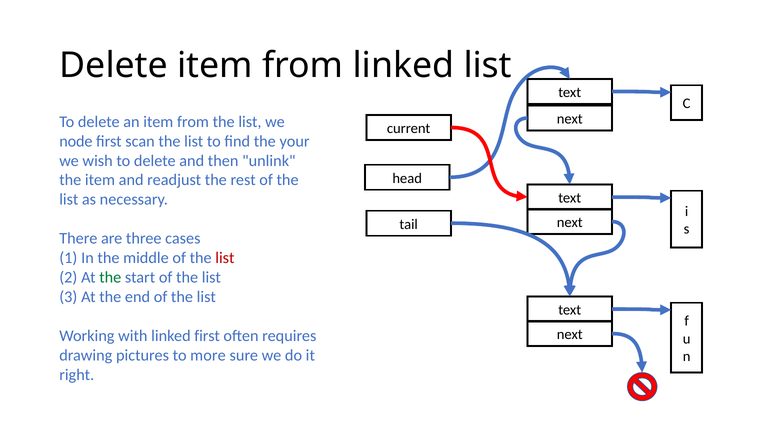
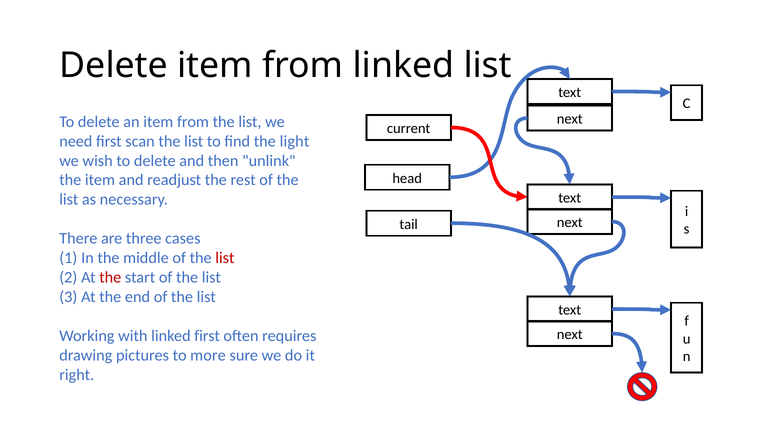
node: node -> need (76, 141)
your: your -> light (294, 141)
the colour: green -> red (110, 278)
